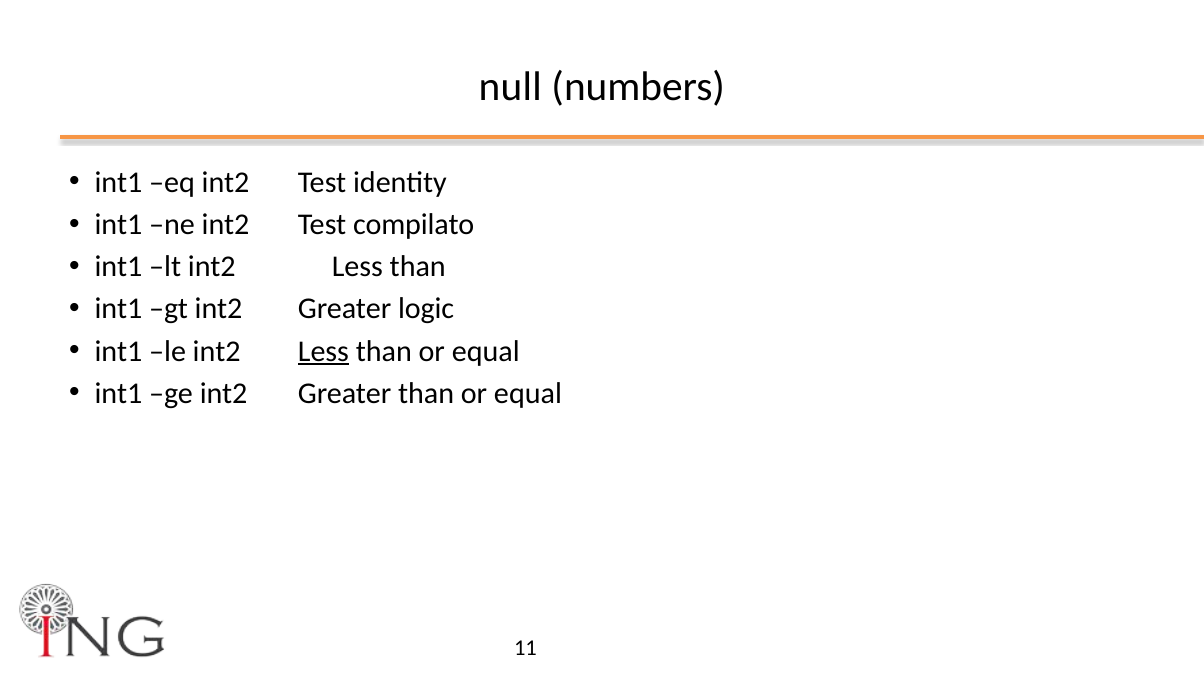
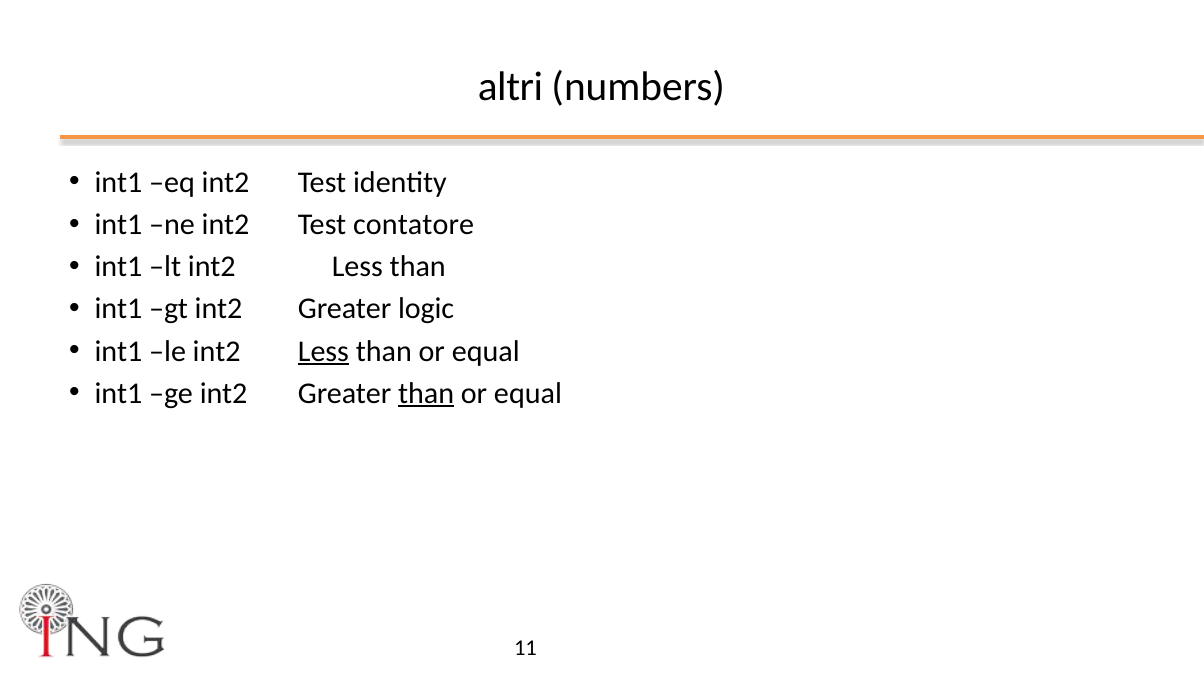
null: null -> altri (510, 86)
compilato: compilato -> contatore (414, 225)
than underline: none -> present (426, 393)
